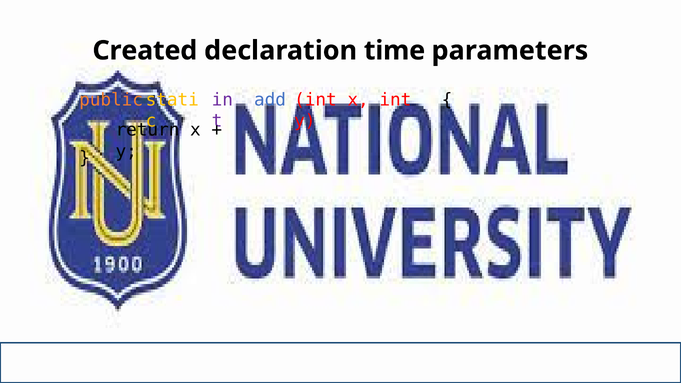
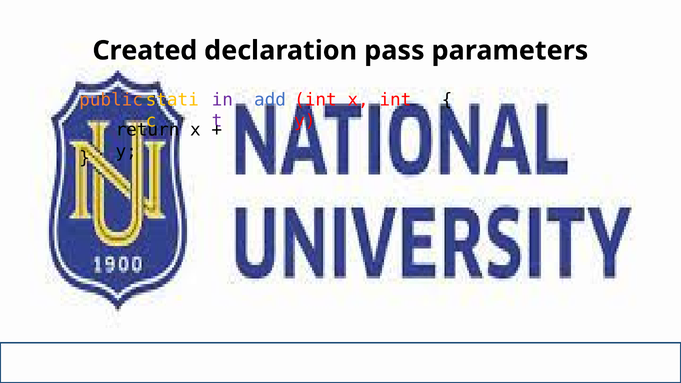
time: time -> pass (394, 51)
